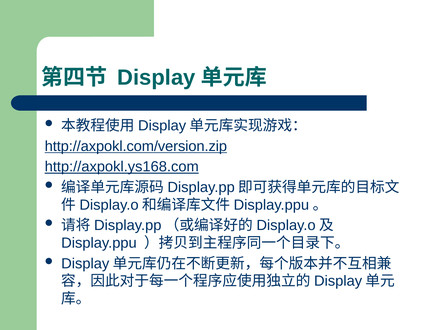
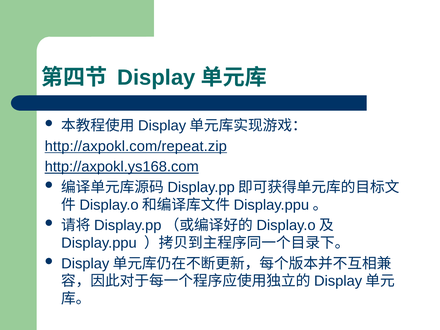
http://axpokl.com/version.zip: http://axpokl.com/version.zip -> http://axpokl.com/repeat.zip (136, 146)
